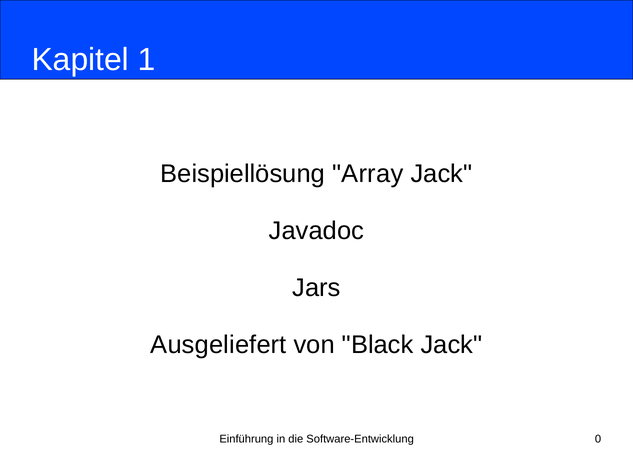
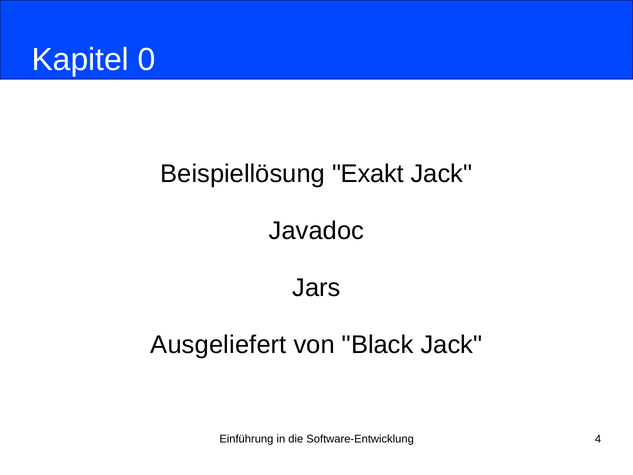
1: 1 -> 0 (147, 60)
Array: Array -> Exakt (368, 174)
0: 0 -> 4 (598, 439)
